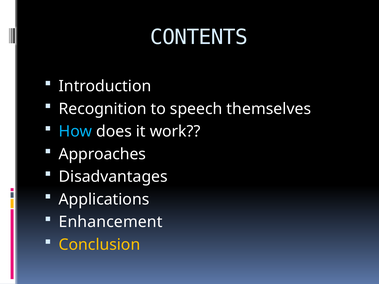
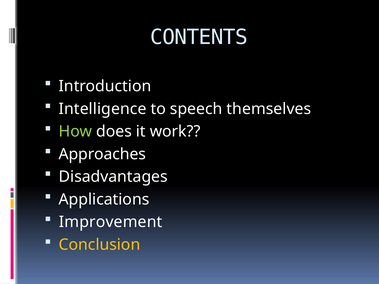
Recognition: Recognition -> Intelligence (103, 109)
How colour: light blue -> light green (75, 132)
Enhancement: Enhancement -> Improvement (111, 222)
